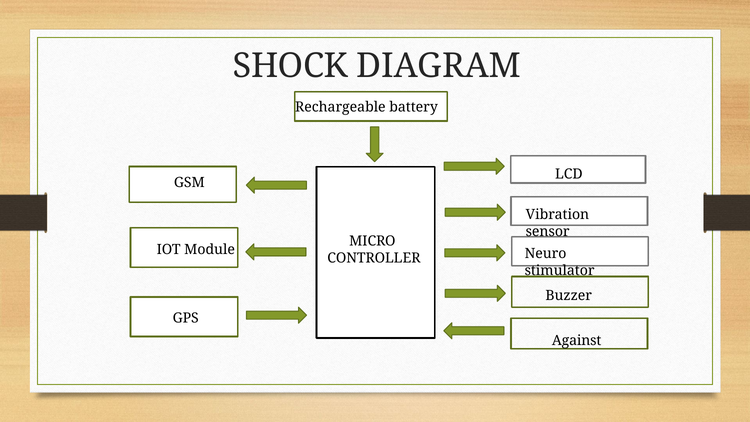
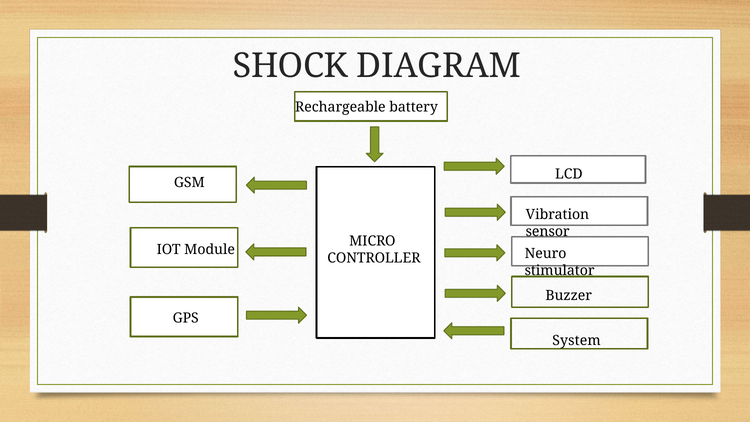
Against: Against -> System (577, 341)
